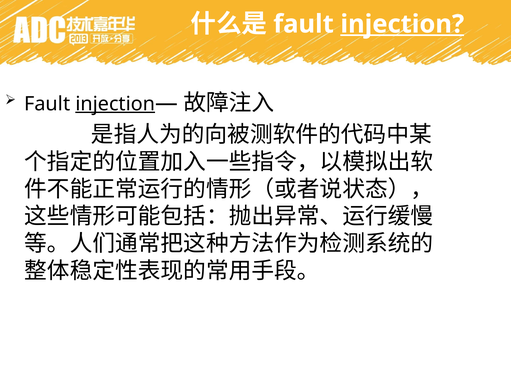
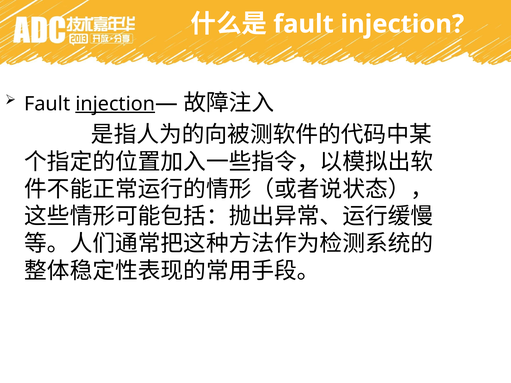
injection underline: present -> none (402, 24)
